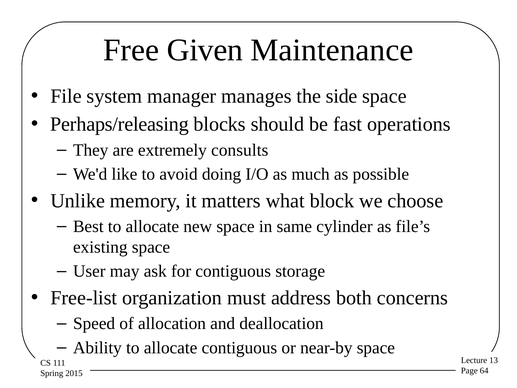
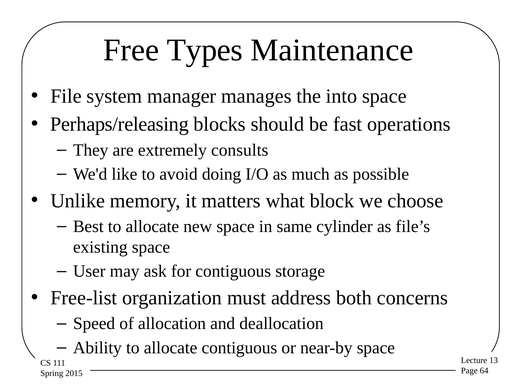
Given: Given -> Types (205, 50)
side: side -> into (342, 96)
